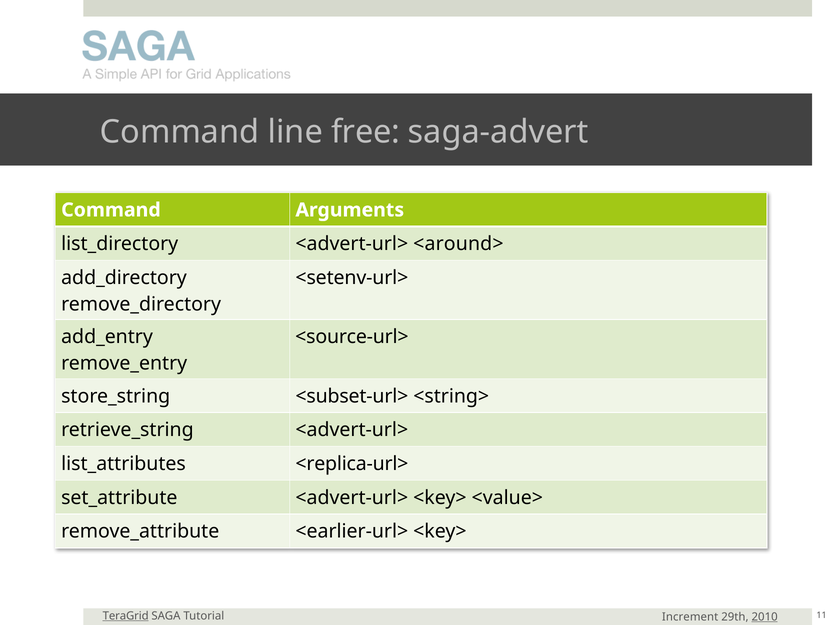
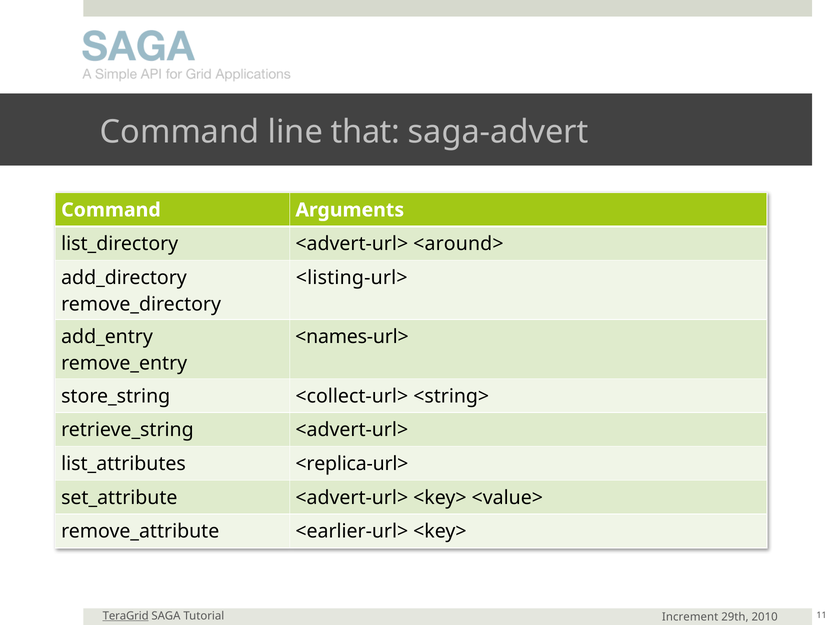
free: free -> that (365, 132)
<setenv-url>: <setenv-url> -> <listing-url> (352, 278)
<source-url>: <source-url> -> <names-url> (352, 337)
<subset-url>: <subset-url> -> <collect-url> (352, 396)
2010 underline: present -> none (765, 617)
